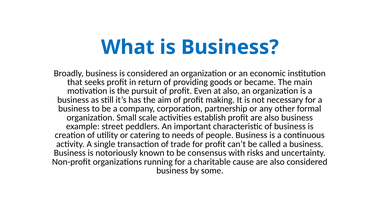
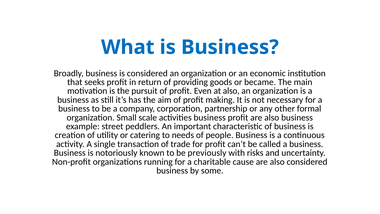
activities establish: establish -> business (210, 117)
consensus: consensus -> previously (207, 153)
